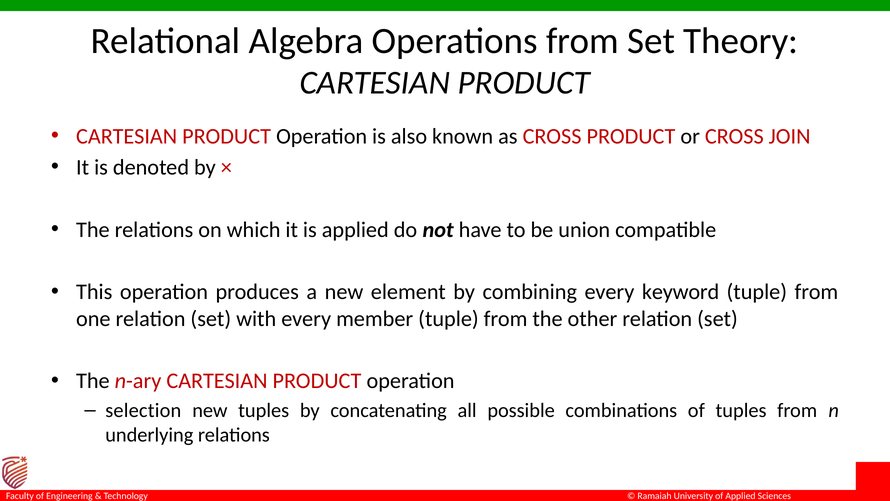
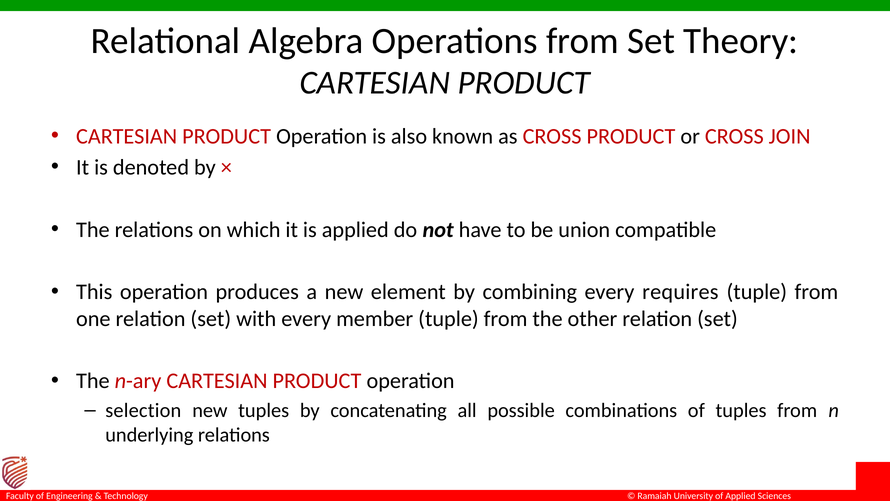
keyword: keyword -> requires (680, 292)
